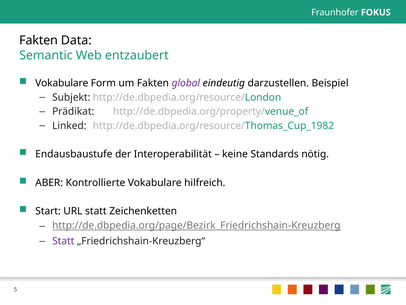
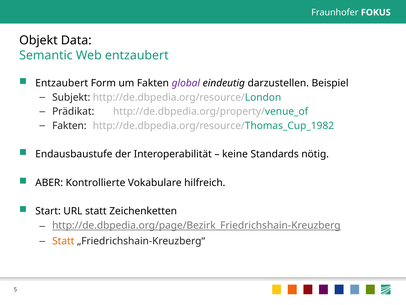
Fakten: Fakten -> Objekt (38, 40)
Vokabulare: Vokabulare -> Entzaubert (62, 83)
Linked: Linked -> Fakten (69, 126)
Statt colour: purple -> orange (63, 241)
